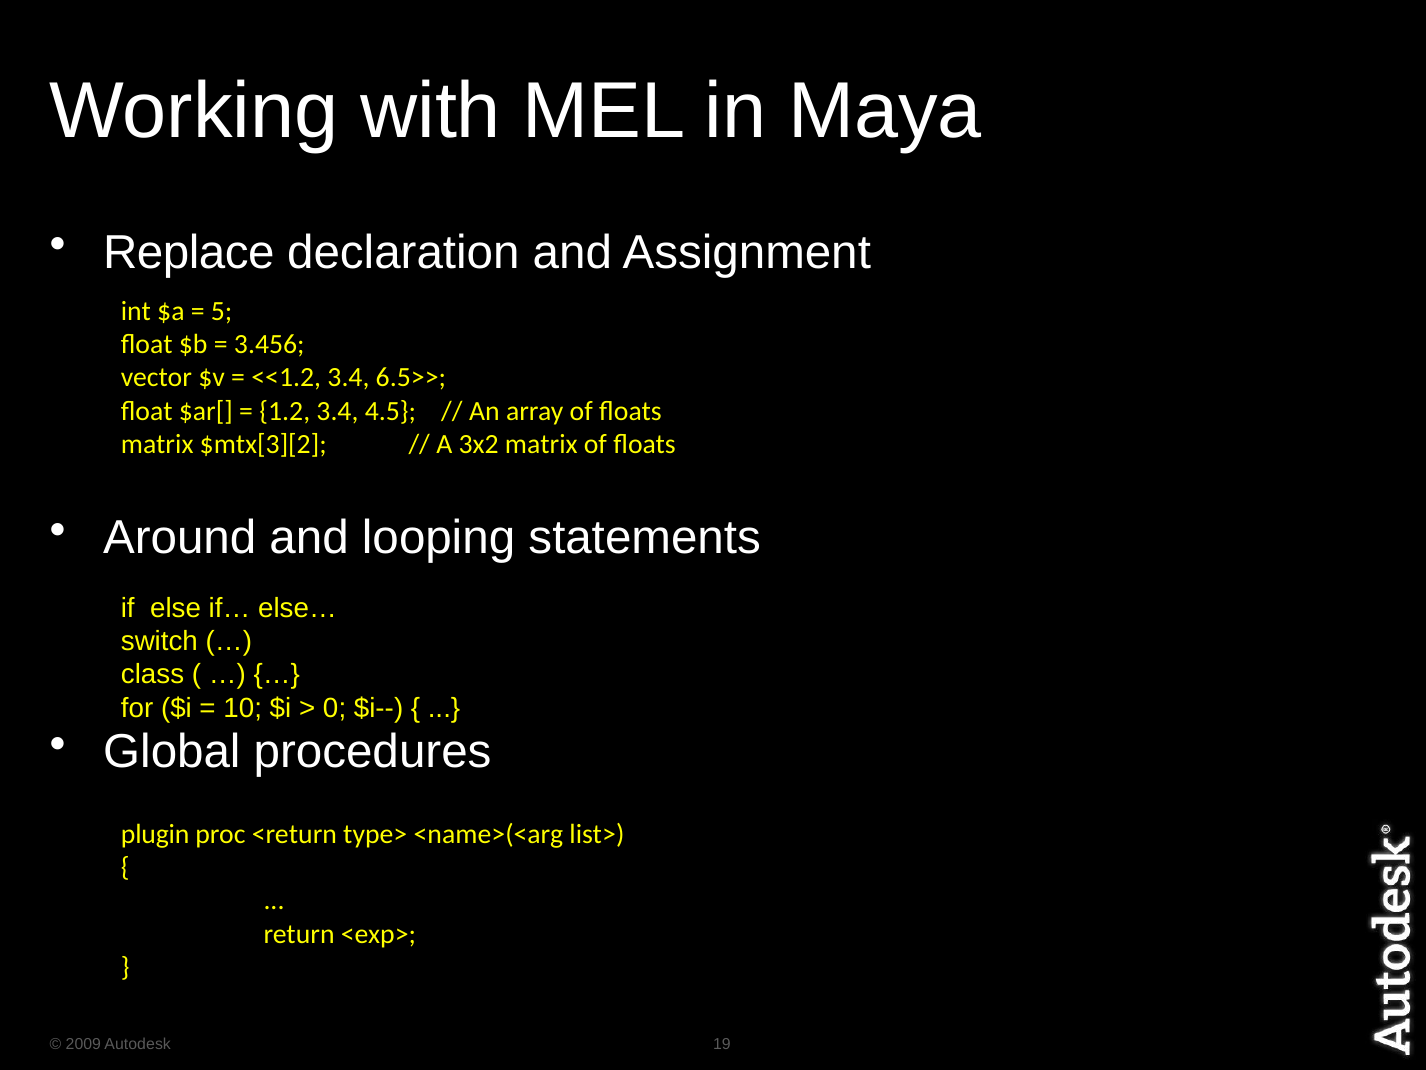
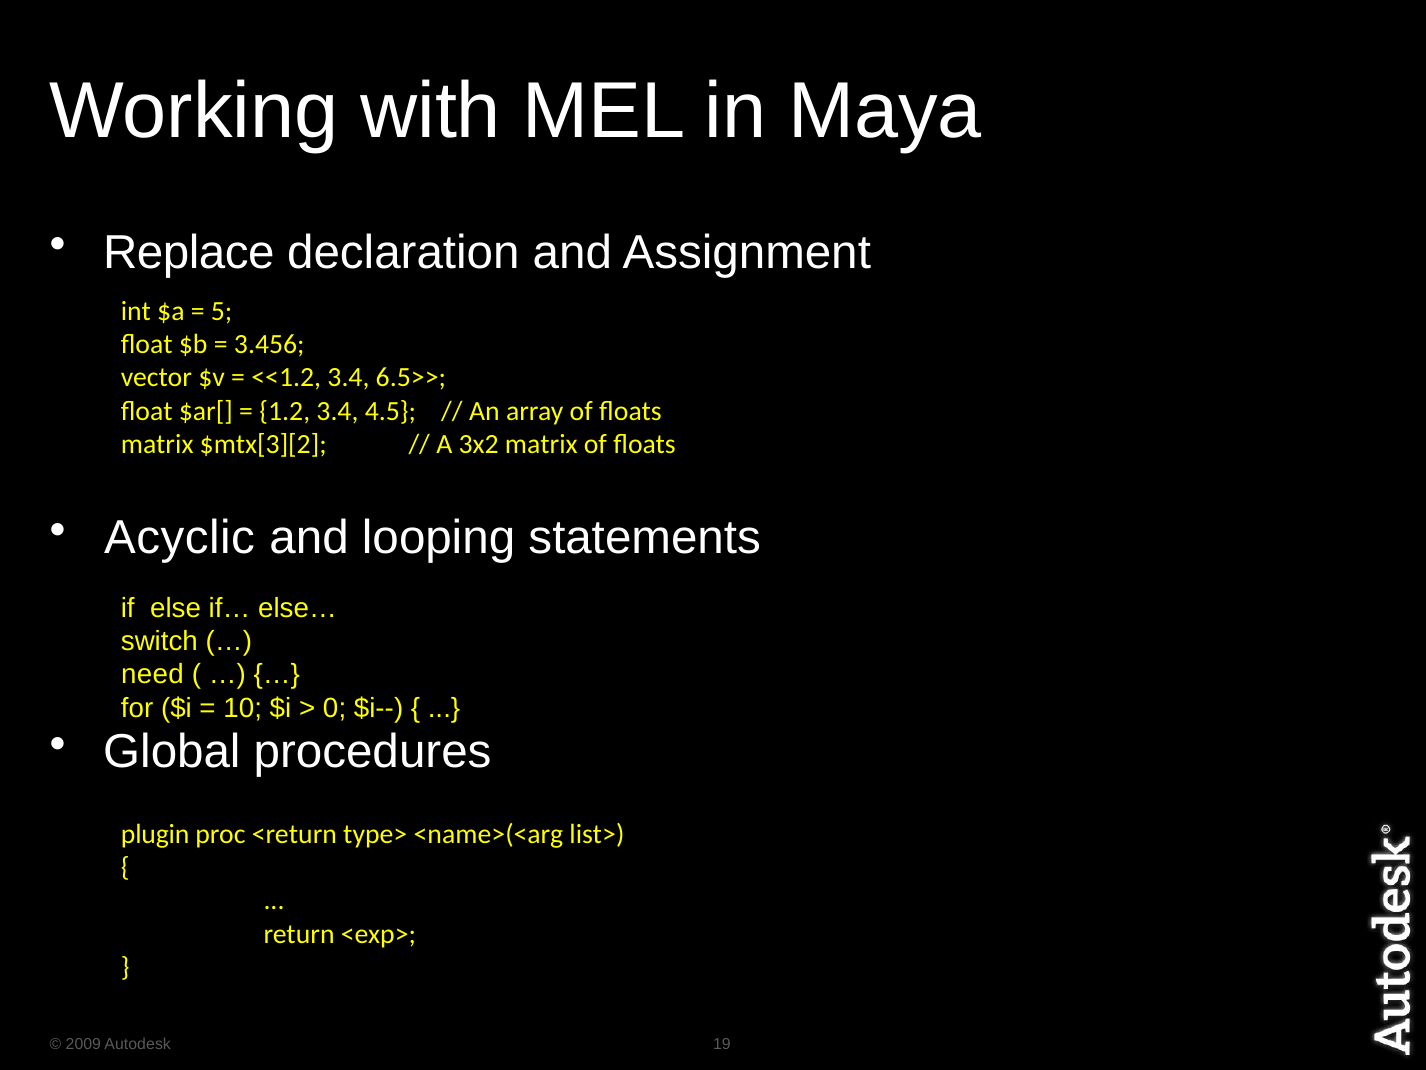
Around: Around -> Acyclic (180, 538)
class: class -> need (152, 674)
